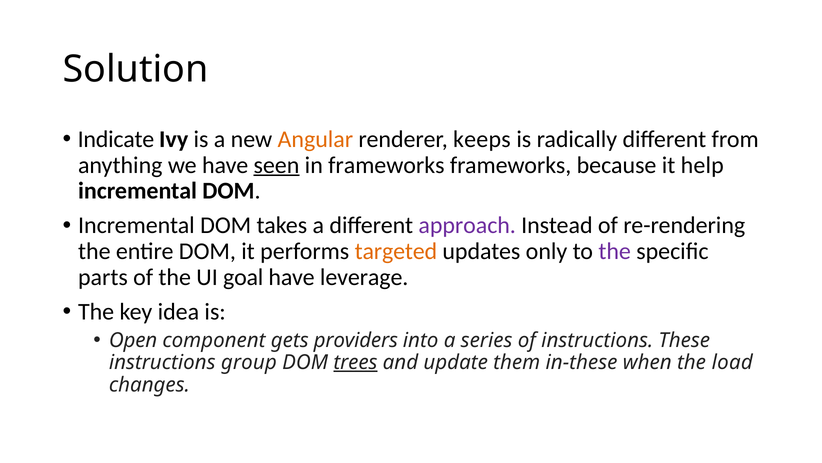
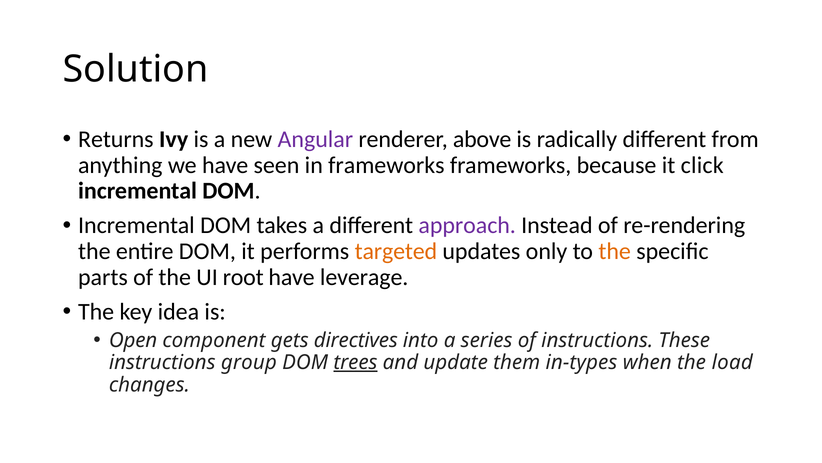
Indicate: Indicate -> Returns (116, 139)
Angular colour: orange -> purple (315, 139)
keeps: keeps -> above (482, 139)
seen underline: present -> none (276, 165)
help: help -> click (702, 165)
the colour: purple -> orange (615, 251)
goal: goal -> root (243, 277)
providers: providers -> directives (356, 340)
in-these: in-these -> in-types (581, 362)
